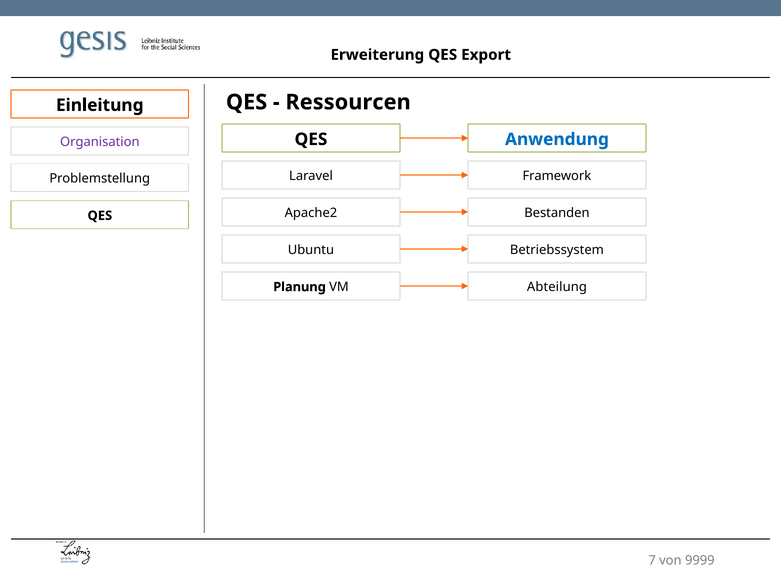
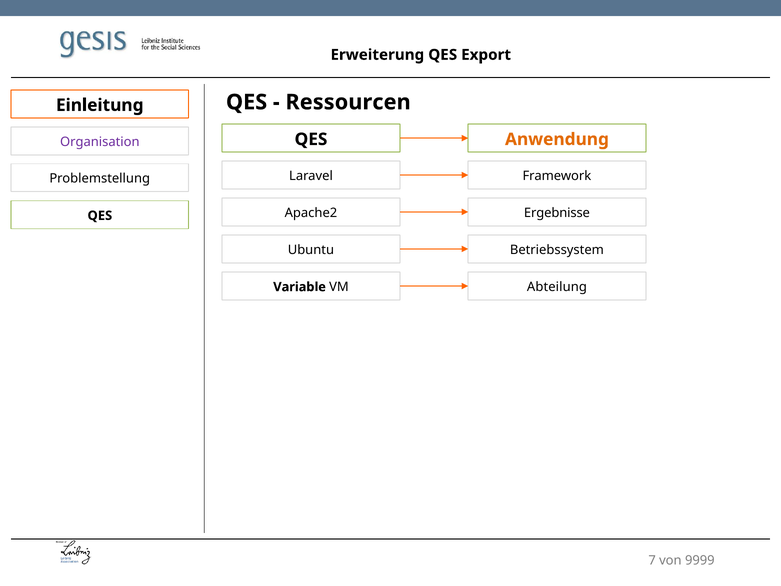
Anwendung colour: blue -> orange (557, 139)
Bestanden: Bestanden -> Ergebnisse (557, 213)
Planung: Planung -> Variable (300, 287)
